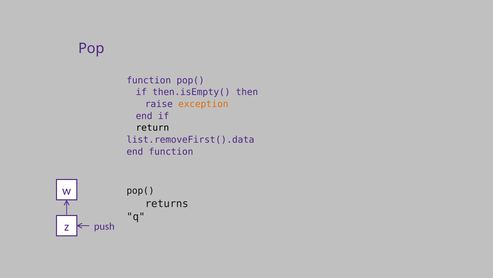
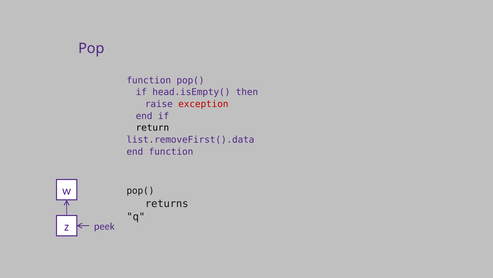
then.isEmpty(: then.isEmpty( -> head.isEmpty( (191, 92)
exception colour: orange -> red (203, 104)
push: push -> peek (104, 226)
